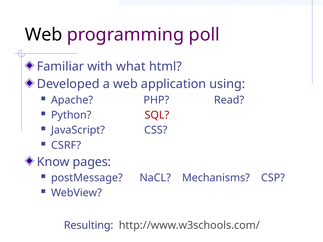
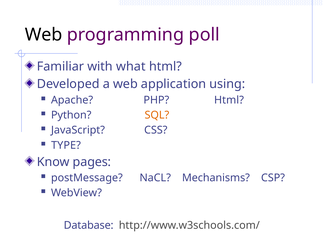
PHP Read: Read -> Html (229, 100)
SQL colour: red -> orange (157, 115)
CSRF: CSRF -> TYPE (66, 145)
Resulting: Resulting -> Database (89, 225)
